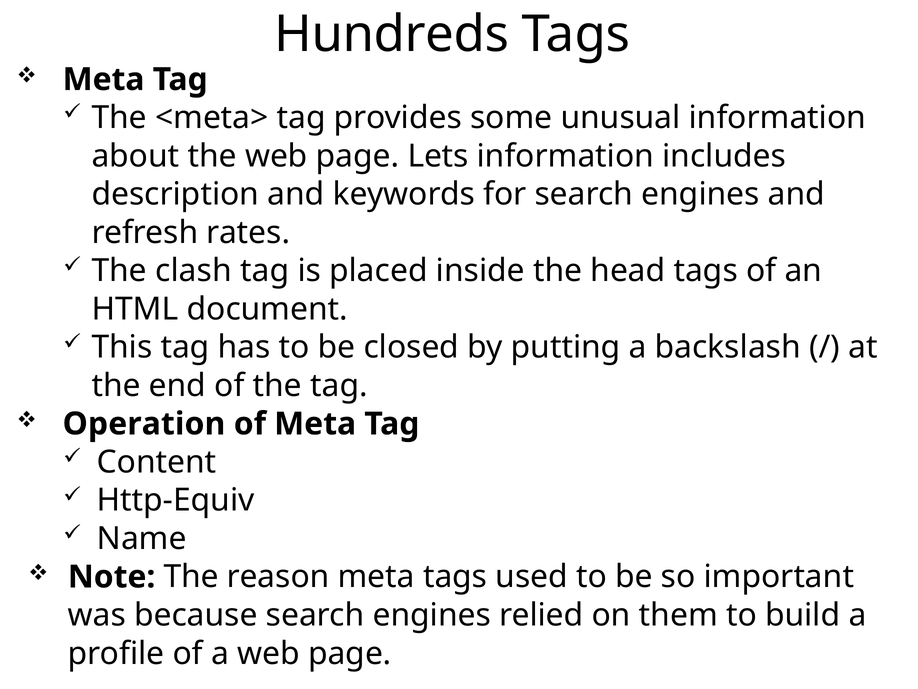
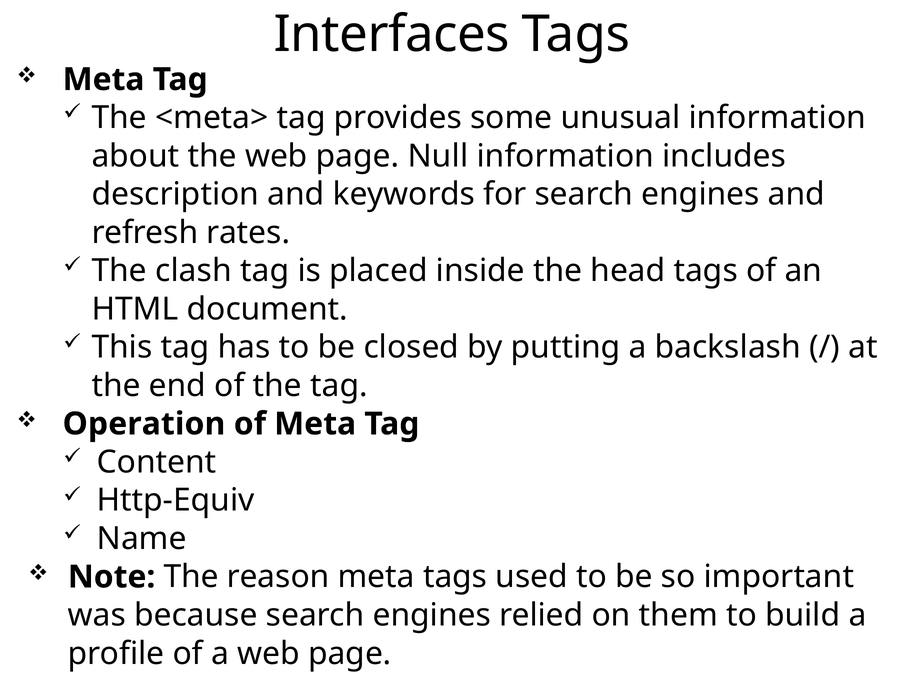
Hundreds: Hundreds -> Interfaces (392, 34)
Lets: Lets -> Null (438, 156)
